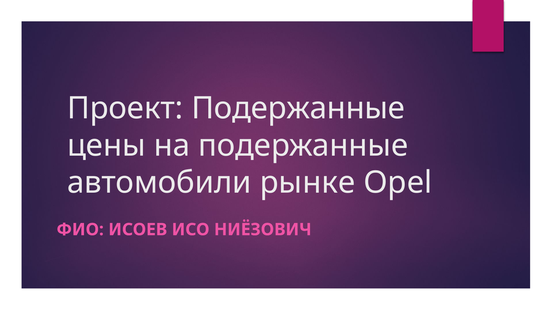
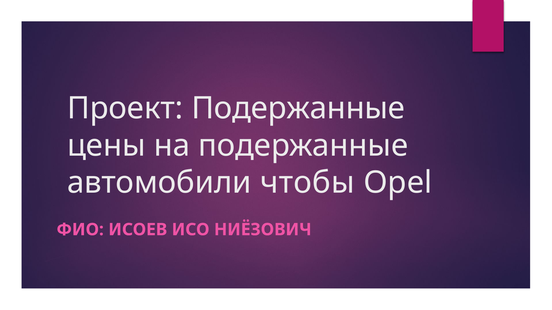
рынке: рынке -> чтобы (307, 183)
